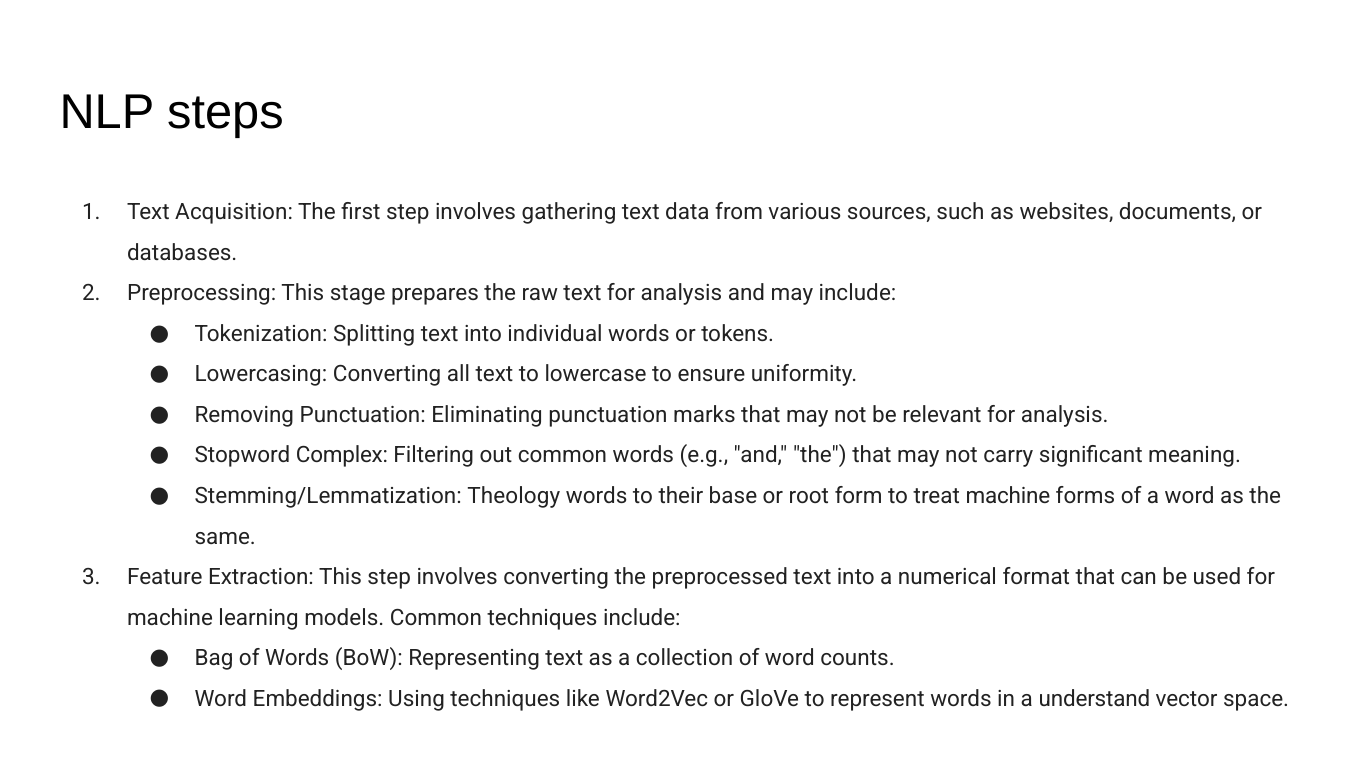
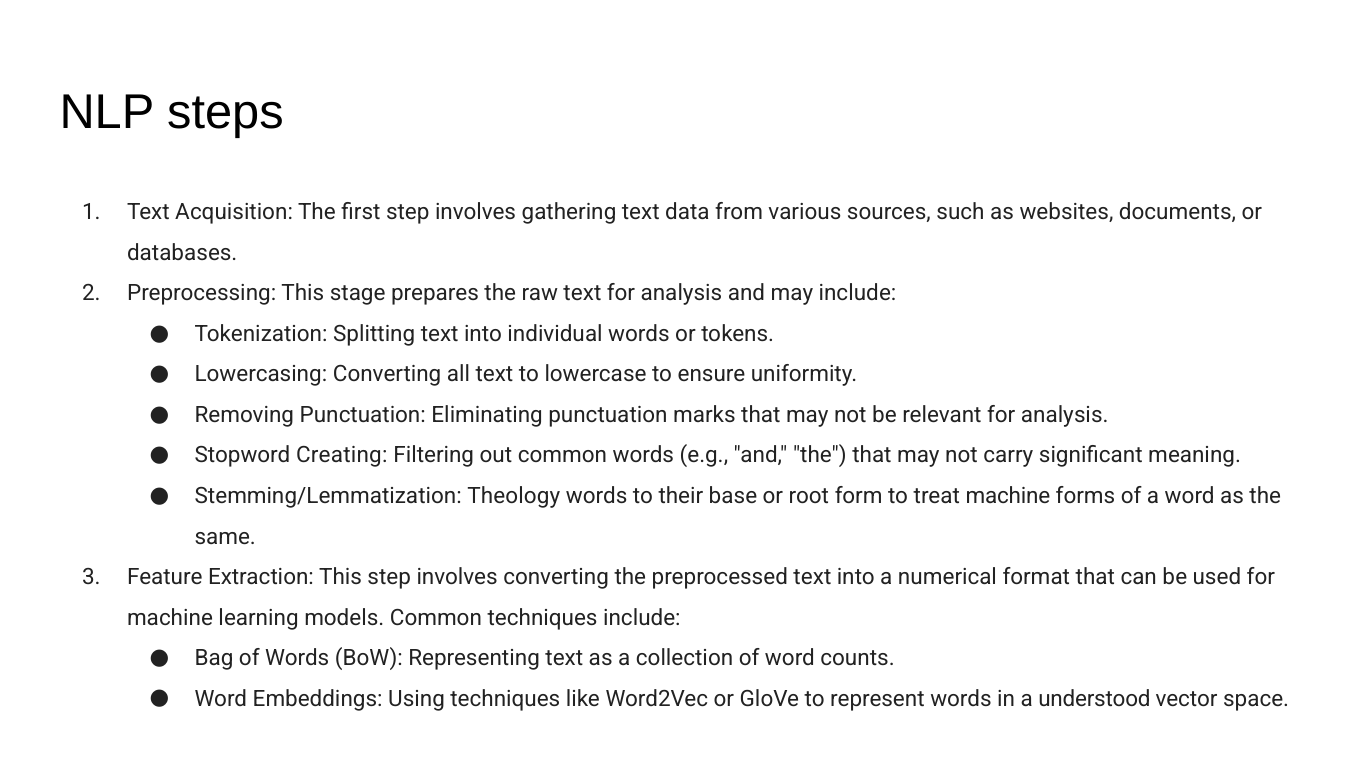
Complex: Complex -> Creating (342, 456)
understand: understand -> understood (1094, 699)
